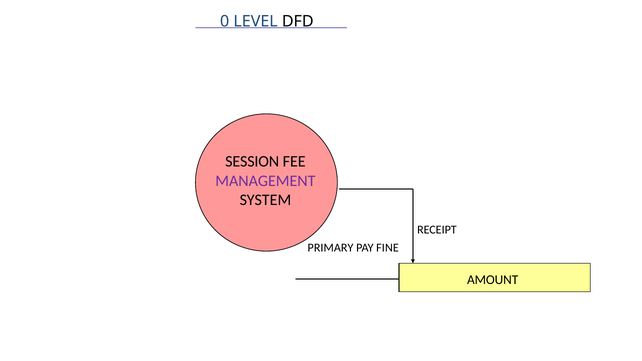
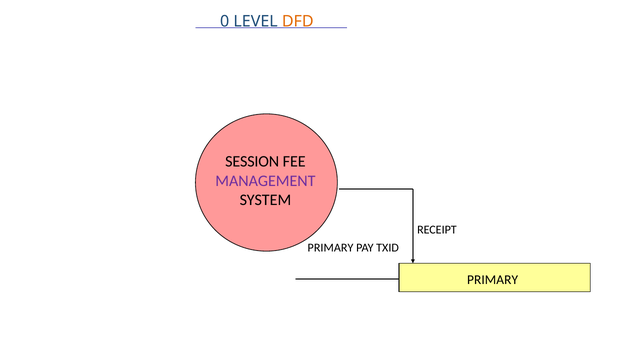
DFD colour: black -> orange (298, 22)
FINE: FINE -> TXID (388, 248)
AMOUNT: AMOUNT -> PRIMARY (493, 280)
